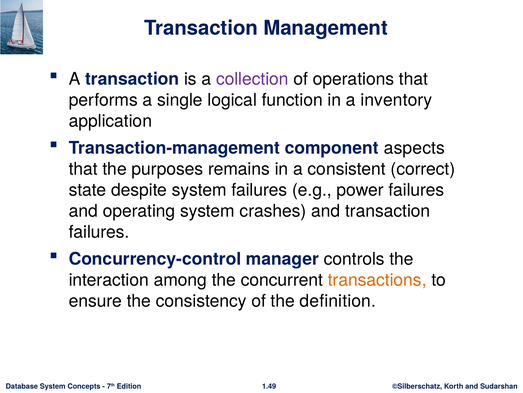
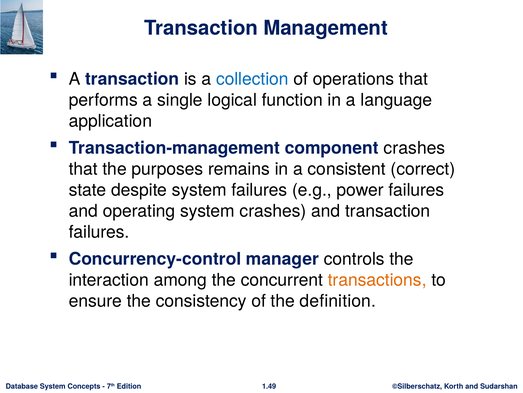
collection colour: purple -> blue (252, 79)
inventory: inventory -> language (396, 100)
component aspects: aspects -> crashes (415, 148)
